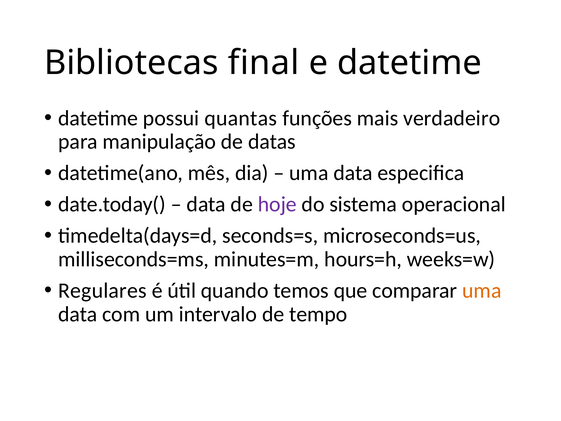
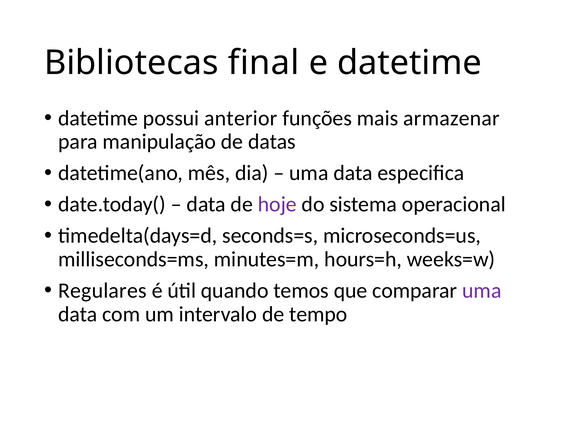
quantas: quantas -> anterior (241, 118)
verdadeiro: verdadeiro -> armazenar (452, 118)
uma colour: orange -> purple (482, 290)
